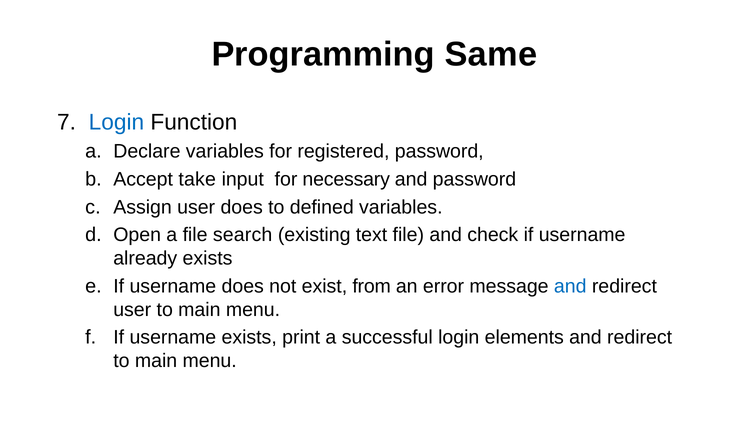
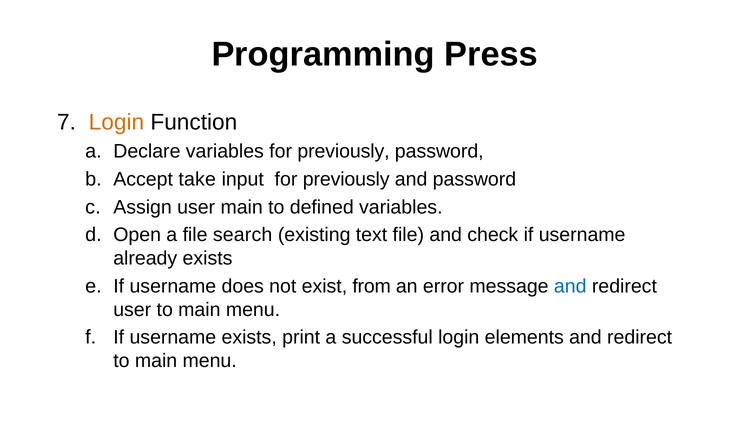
Same: Same -> Press (491, 54)
Login colour: blue -> orange (116, 122)
variables for registered: registered -> previously (344, 151)
input for necessary: necessary -> previously (346, 179)
user does: does -> main (242, 207)
